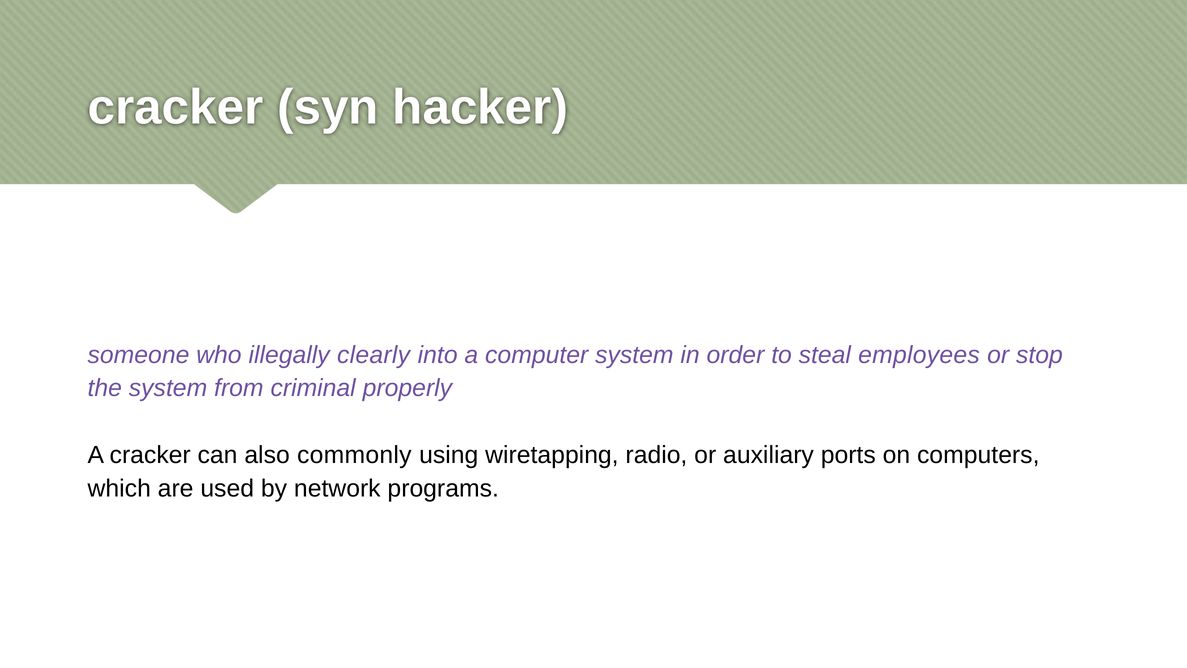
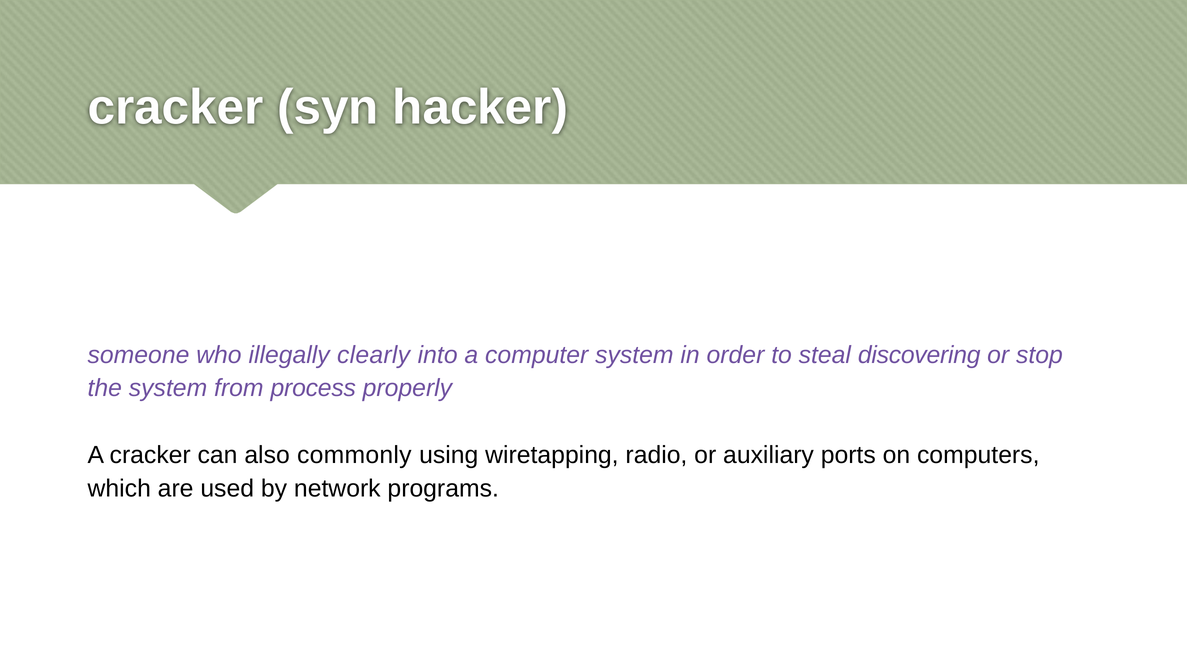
employees: employees -> discovering (919, 355)
criminal: criminal -> process (313, 388)
